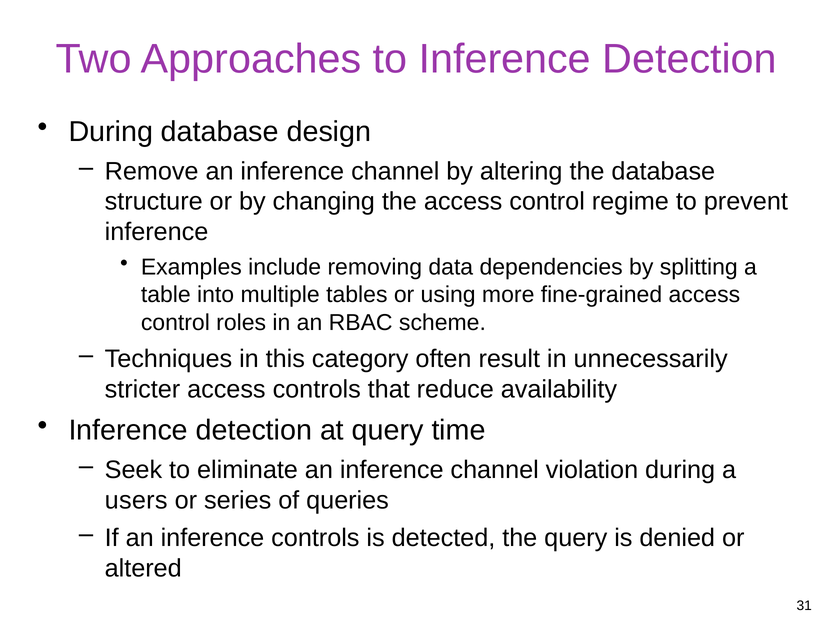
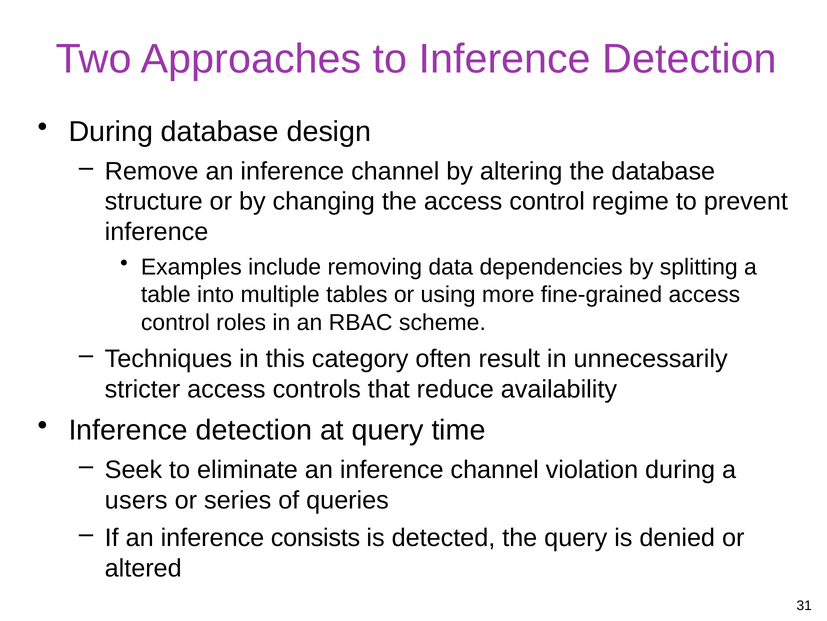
inference controls: controls -> consists (315, 537)
